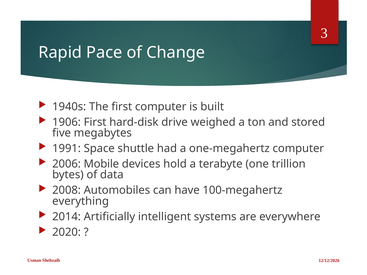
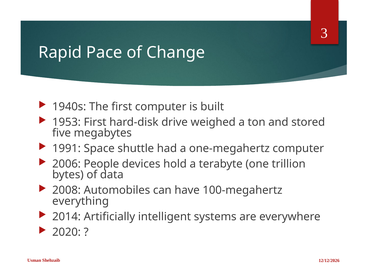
1906: 1906 -> 1953 (67, 122)
Mobile: Mobile -> People (101, 164)
